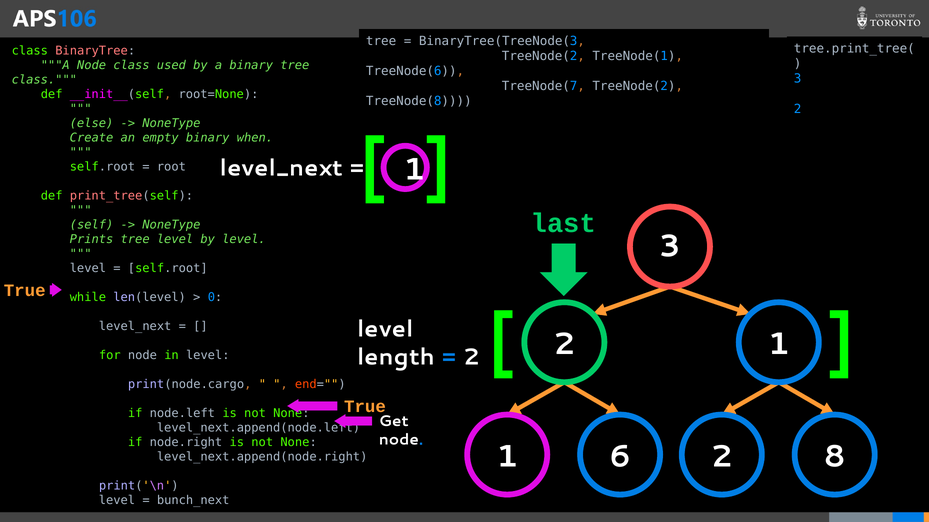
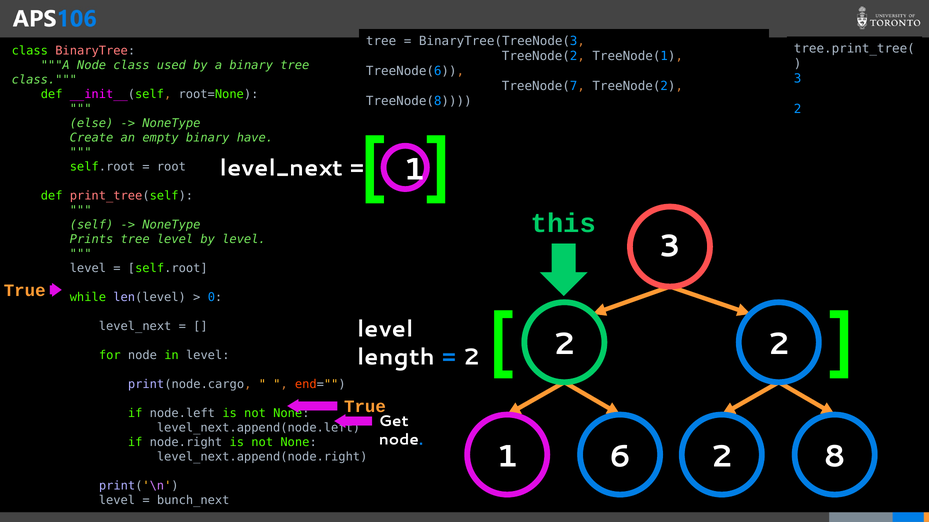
when: when -> have (255, 138)
last: last -> this (563, 223)
2 1: 1 -> 2 (779, 345)
